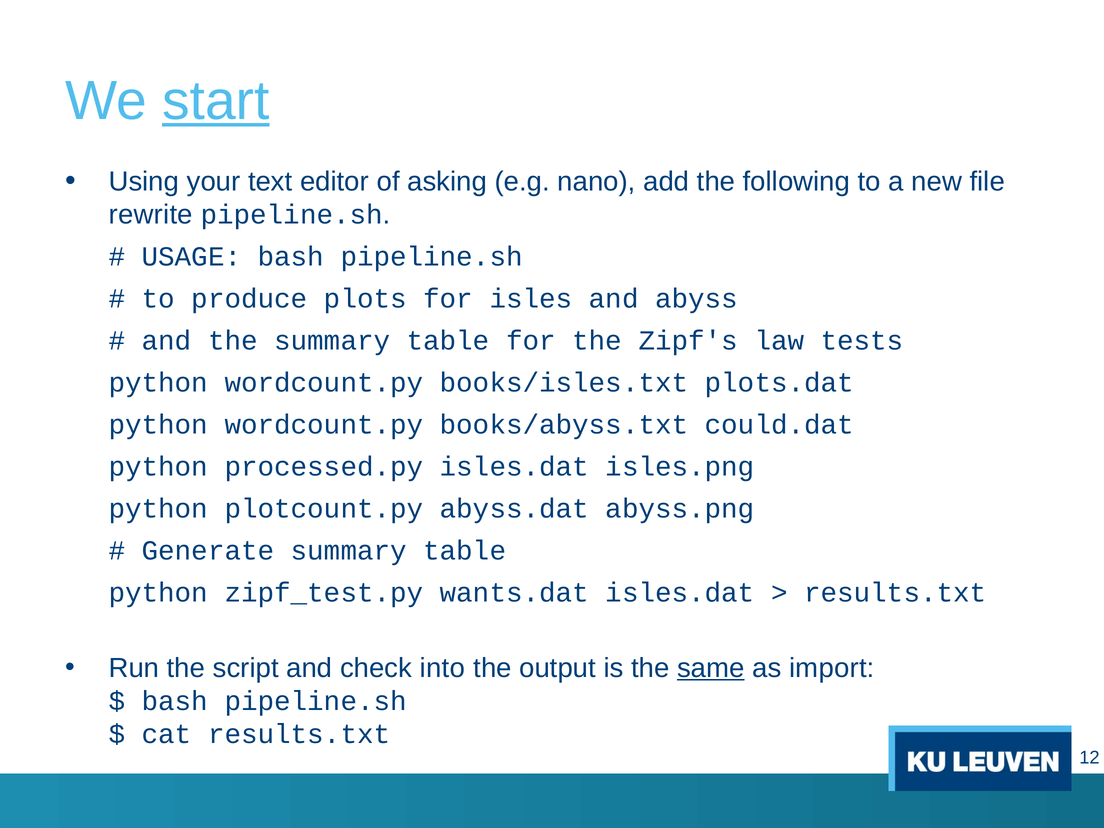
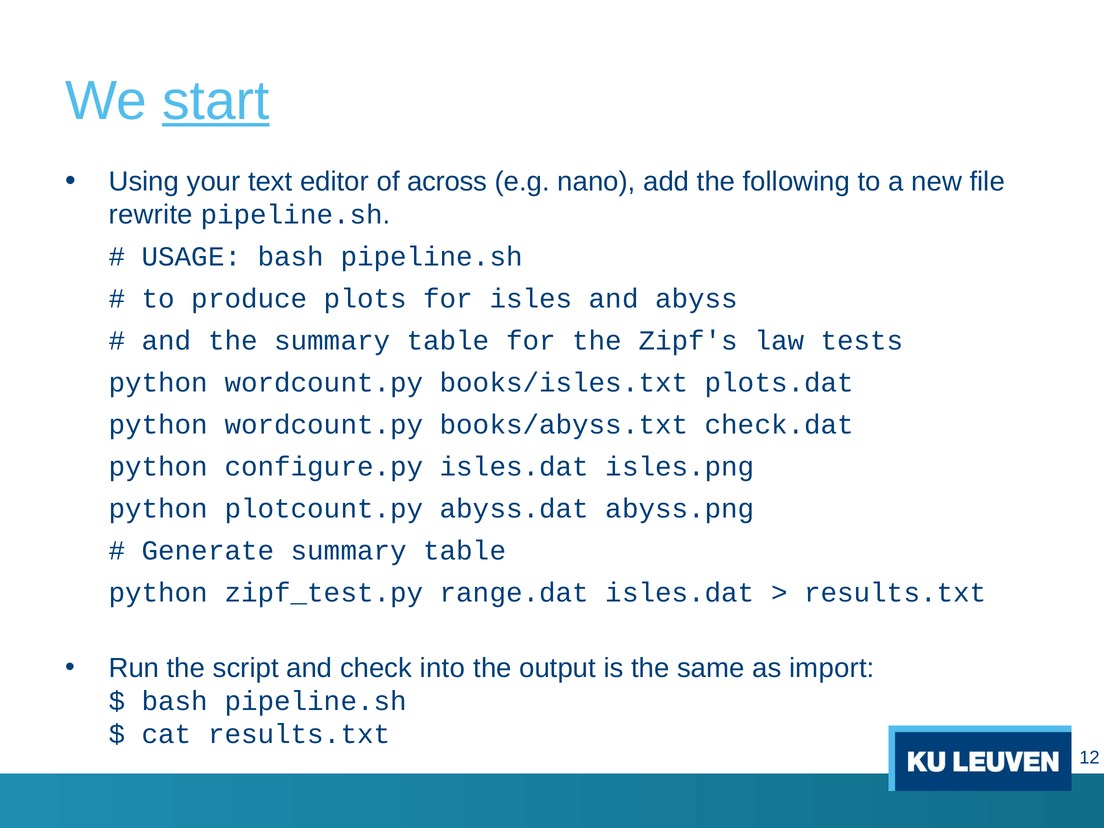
asking: asking -> across (447, 181)
could.dat: could.dat -> check.dat (779, 425)
processed.py: processed.py -> configure.py (324, 467)
wants.dat: wants.dat -> range.dat (514, 593)
same underline: present -> none (711, 668)
